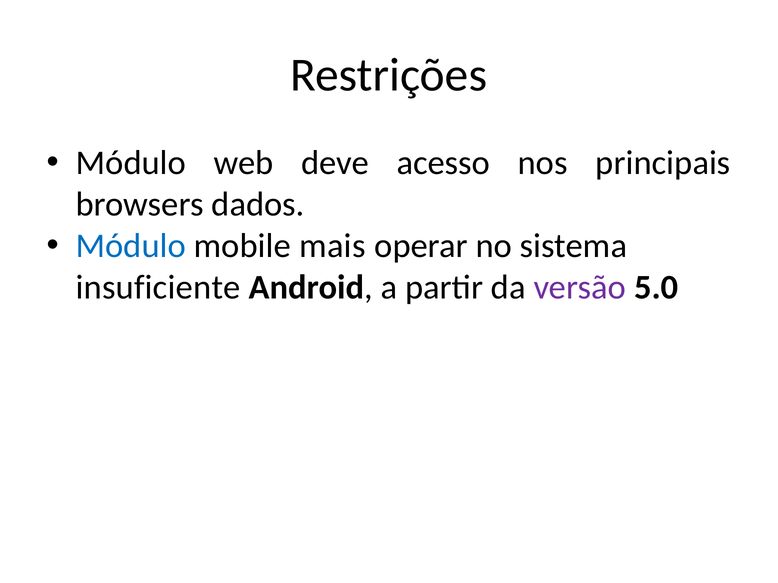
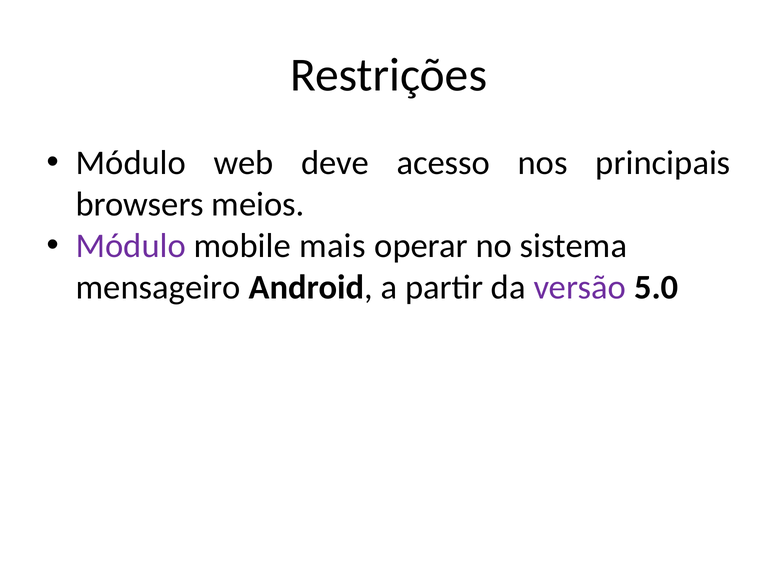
dados: dados -> meios (258, 205)
Módulo colour: blue -> purple (131, 246)
insuficiente: insuficiente -> mensageiro (158, 288)
